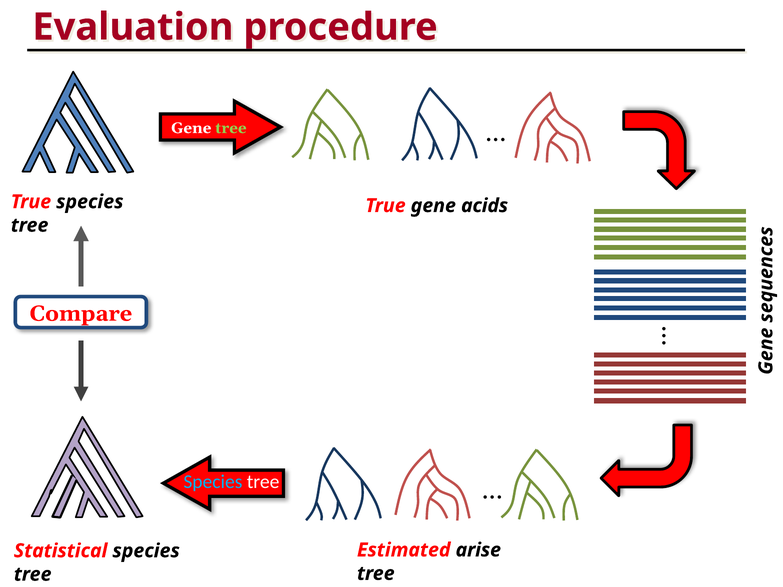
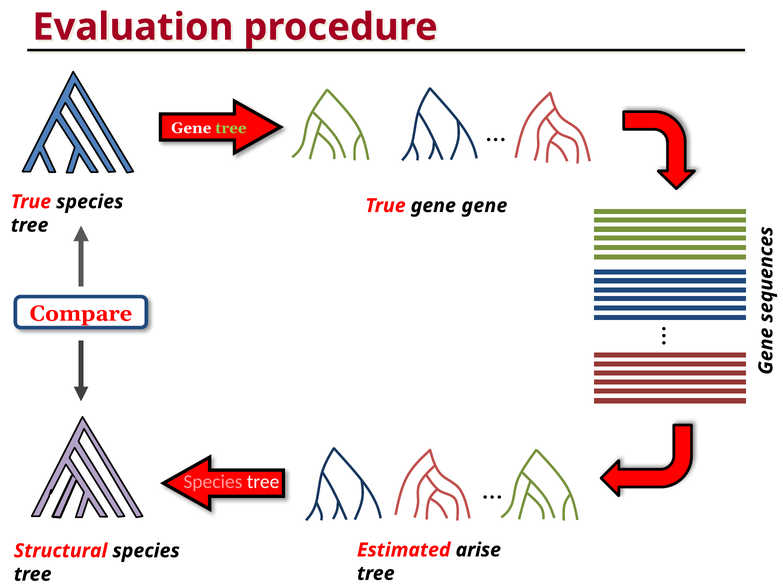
gene acids: acids -> gene (484, 206)
Species colour: light blue -> pink (213, 482)
Statistical: Statistical -> Structural (61, 551)
